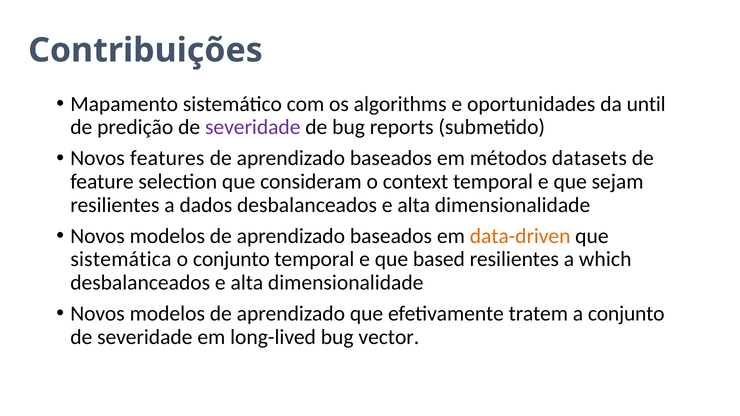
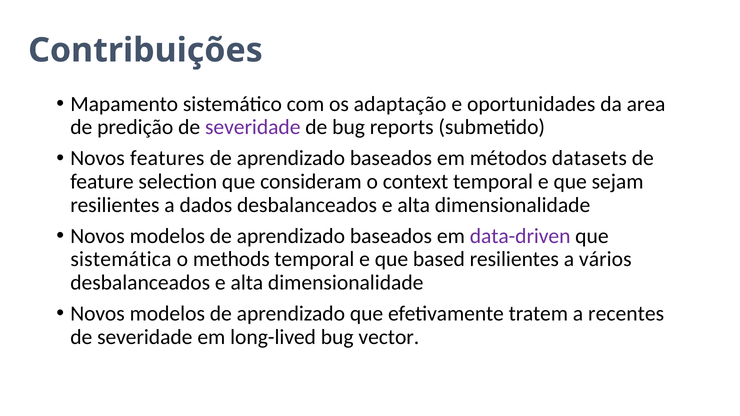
algorithms: algorithms -> adaptação (400, 104)
until: until -> area (646, 104)
data-driven colour: orange -> purple (520, 236)
o conjunto: conjunto -> methods (231, 259)
which: which -> vários (605, 259)
a conjunto: conjunto -> recentes (626, 314)
